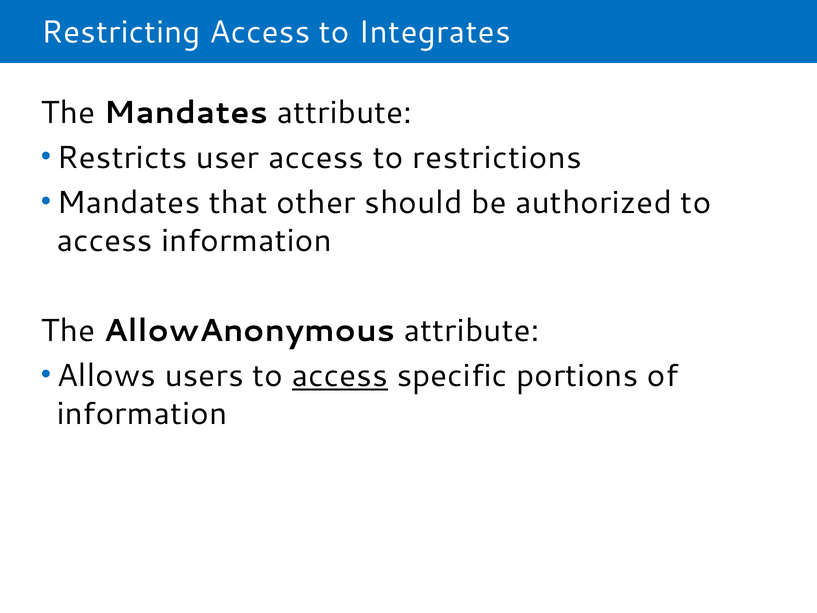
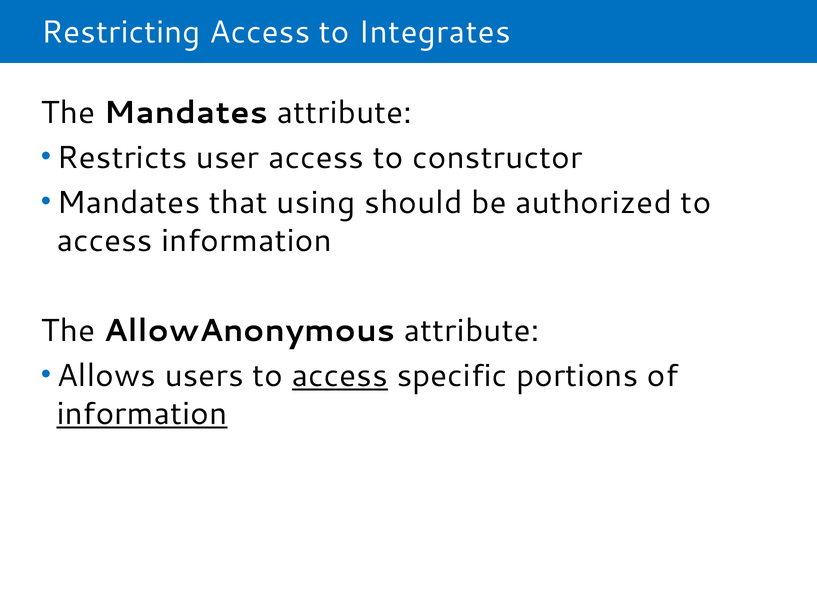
restrictions: restrictions -> constructor (497, 157)
other: other -> using (316, 202)
information underline: none -> present (142, 414)
